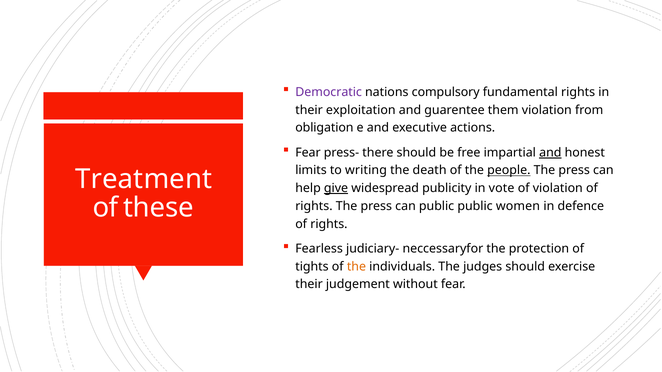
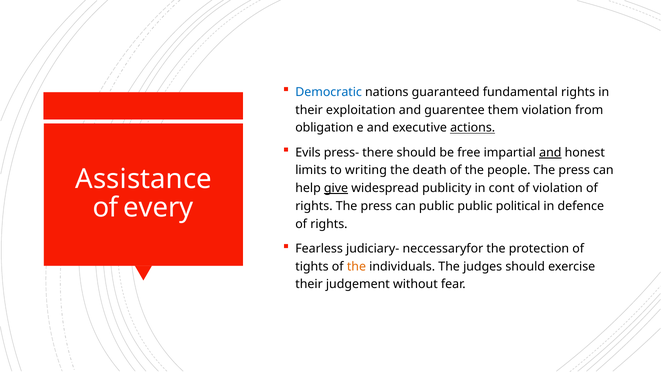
Democratic colour: purple -> blue (329, 92)
compulsory: compulsory -> guaranteed (446, 92)
actions underline: none -> present (473, 128)
Fear: Fear -> Evils (308, 153)
people underline: present -> none (509, 171)
Treatment: Treatment -> Assistance (144, 180)
vote: vote -> cont (502, 188)
these: these -> every (158, 208)
women: women -> political (518, 206)
